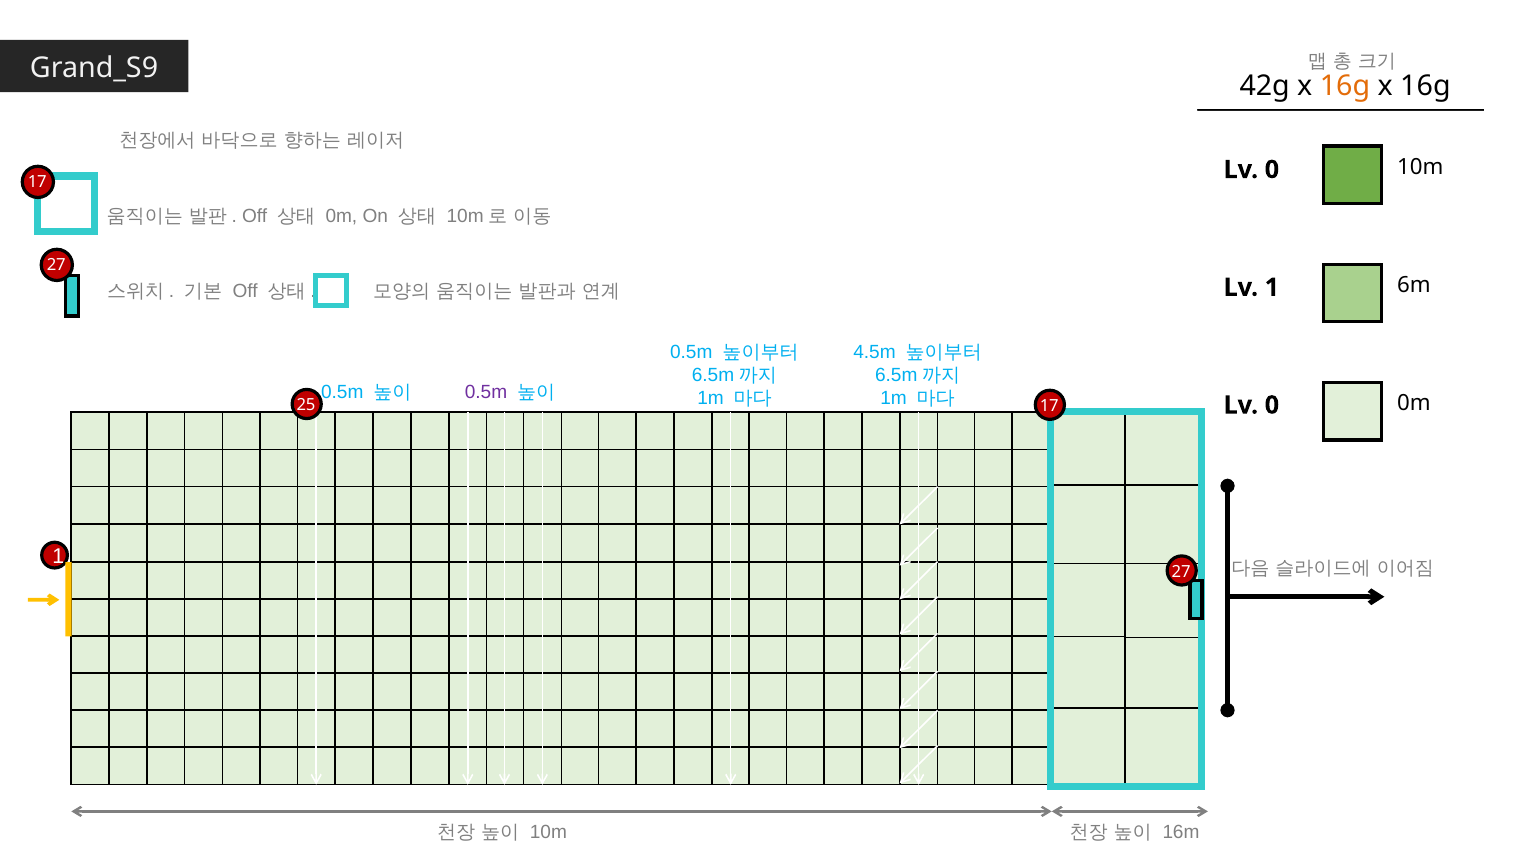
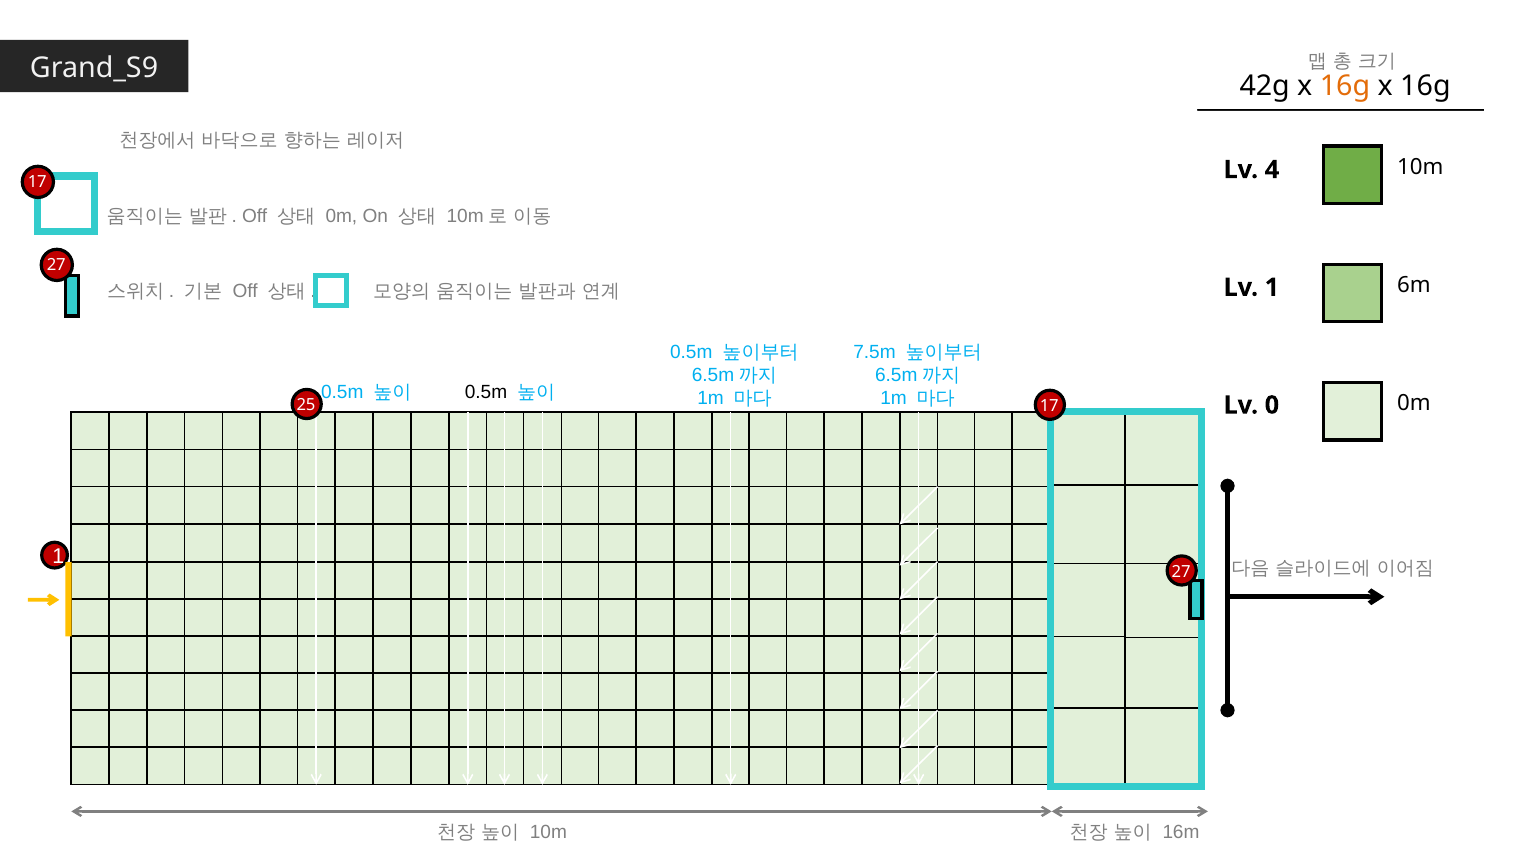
0: 0 -> 4 (1272, 170)
4.5m: 4.5m -> 7.5m (875, 352)
0.5m colour: purple -> black (486, 392)
